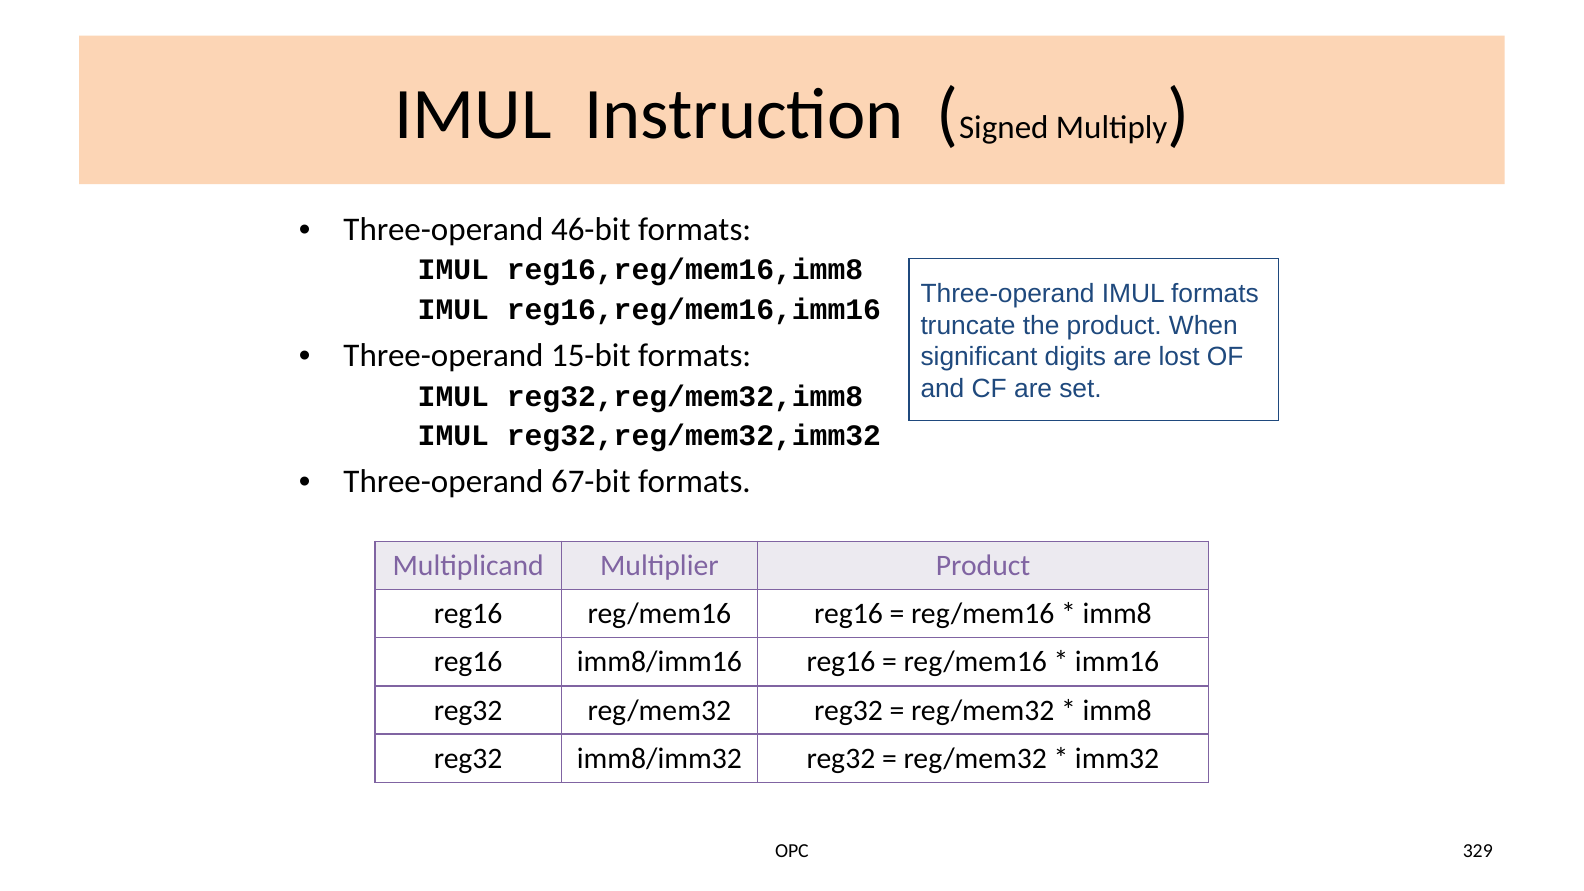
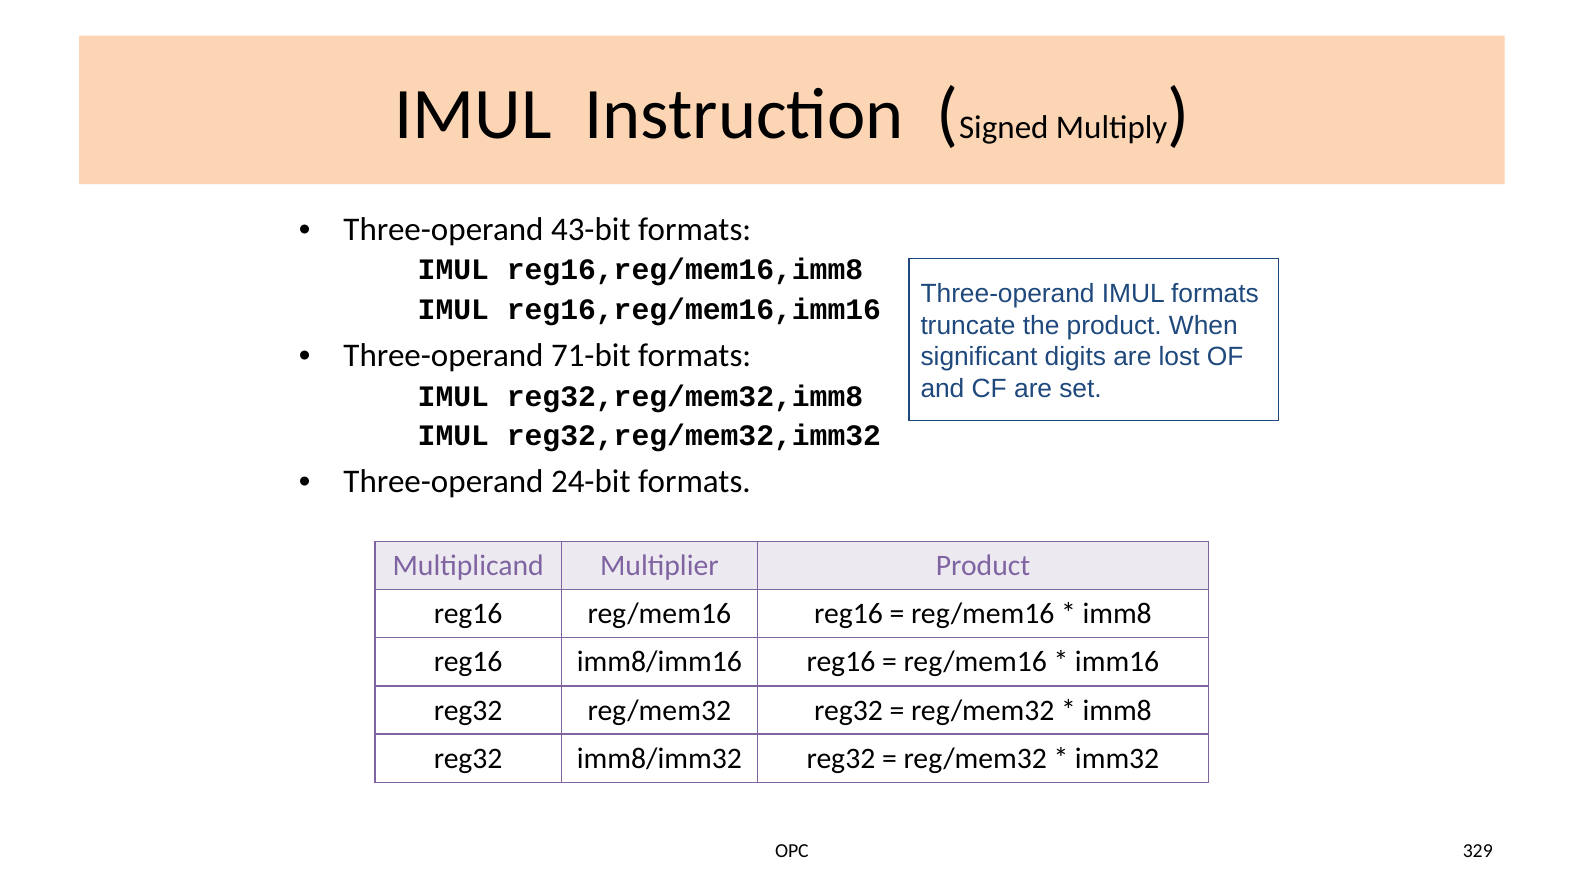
46-bit: 46-bit -> 43-bit (591, 229)
15-bit: 15-bit -> 71-bit (591, 356)
67-bit: 67-bit -> 24-bit (591, 482)
